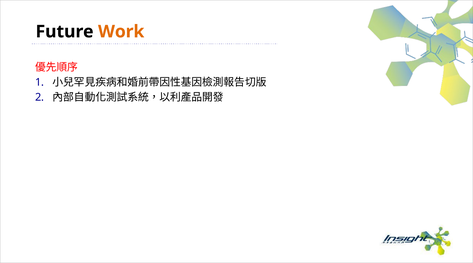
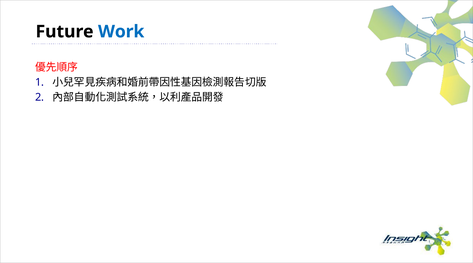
Work colour: orange -> blue (121, 32)
